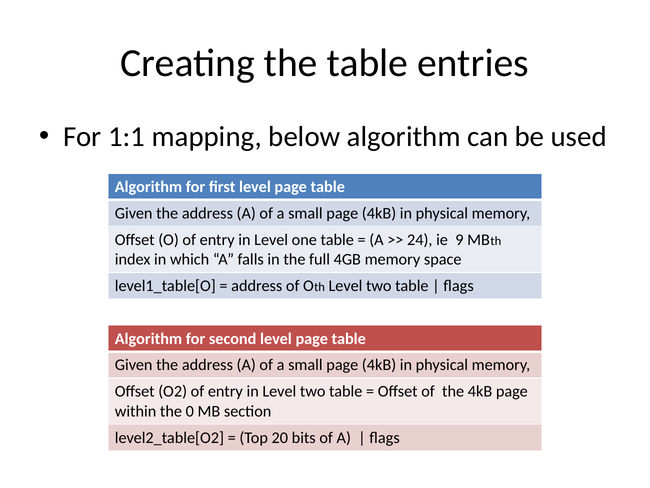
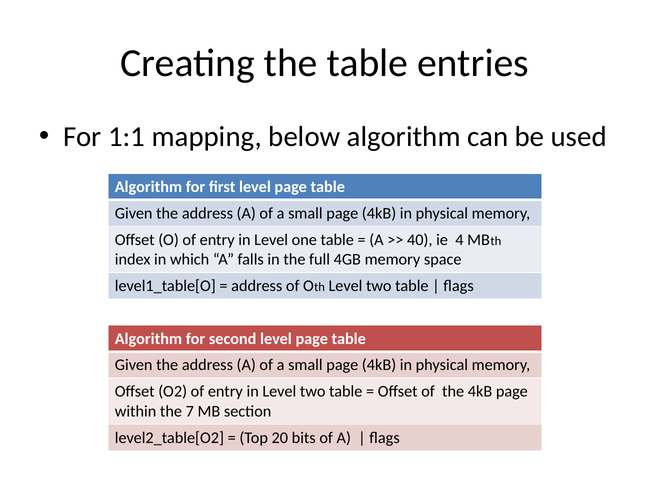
24: 24 -> 40 (420, 239)
9: 9 -> 4 (459, 239)
0: 0 -> 7 (190, 411)
